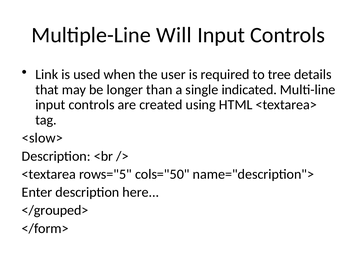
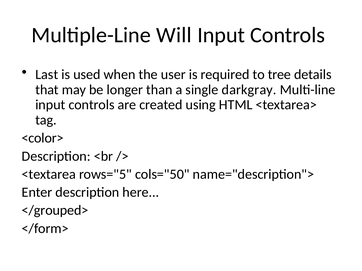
Link: Link -> Last (47, 75)
indicated: indicated -> darkgray (249, 90)
<slow>: <slow> -> <color> (43, 138)
